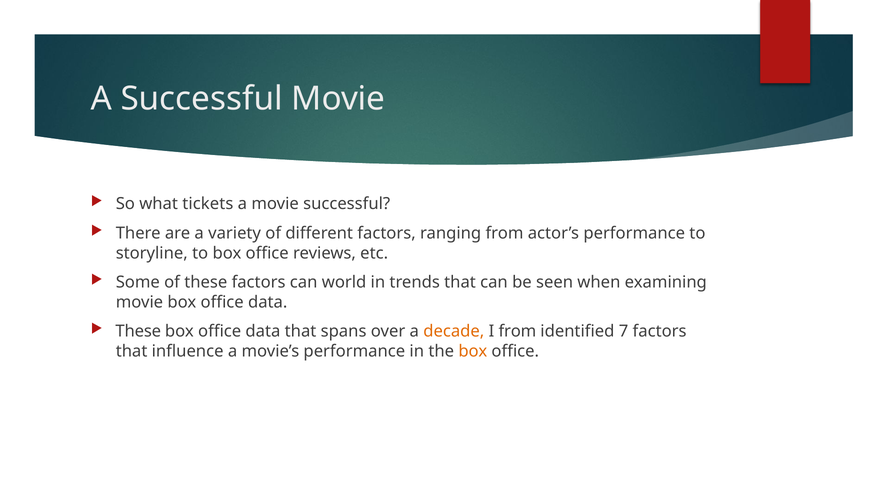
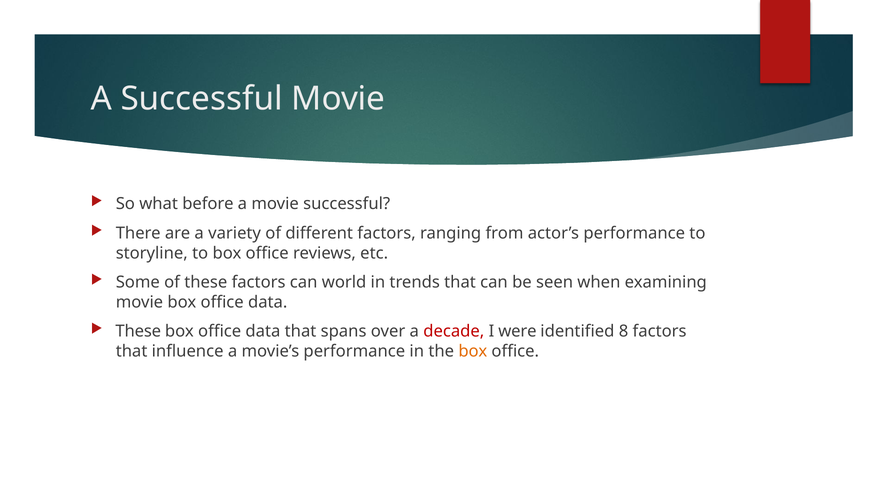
tickets: tickets -> before (208, 204)
decade colour: orange -> red (454, 332)
I from: from -> were (517, 332)
7: 7 -> 8 (624, 332)
